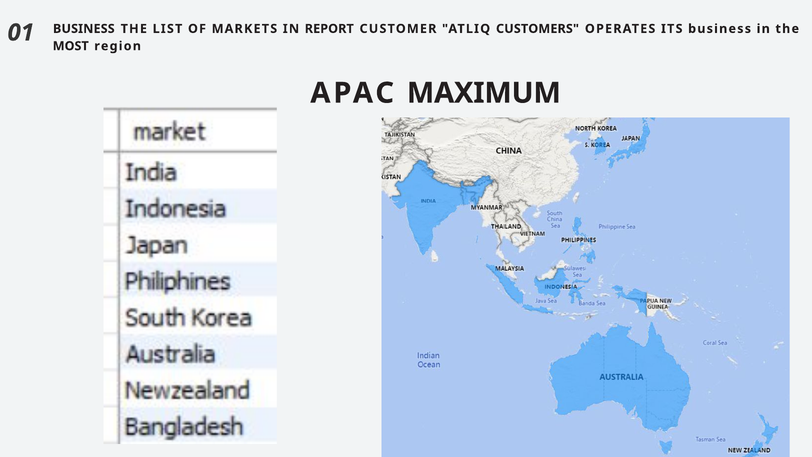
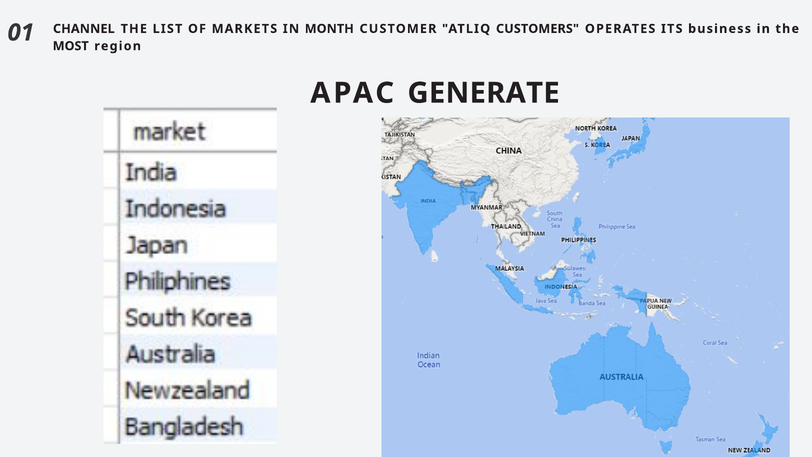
01 BUSINESS: BUSINESS -> CHANNEL (84, 29)
REPORT: REPORT -> MONTH (329, 29)
MAXIMUM: MAXIMUM -> GENERATE (484, 93)
